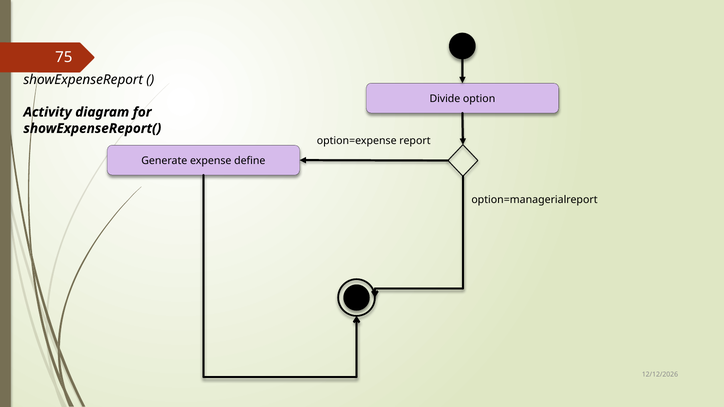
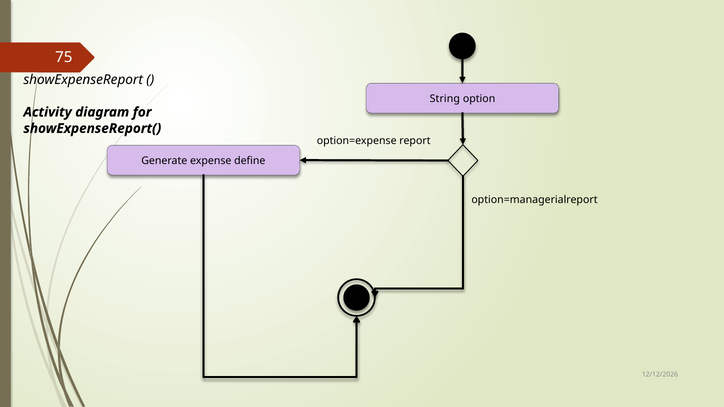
Divide: Divide -> String (445, 99)
